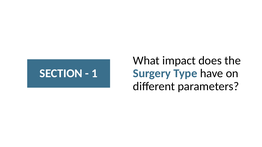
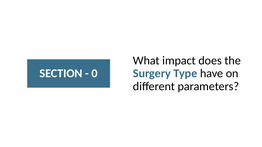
1: 1 -> 0 (95, 74)
